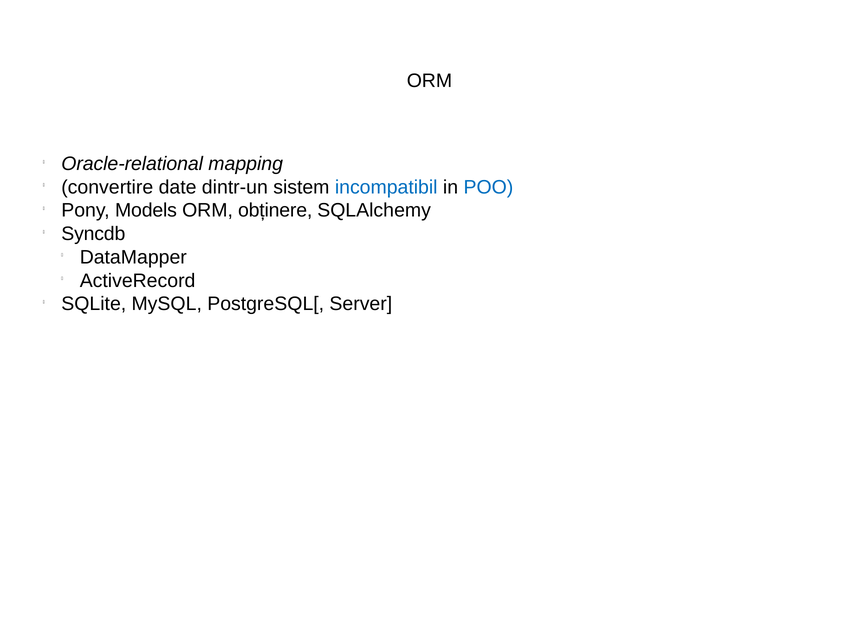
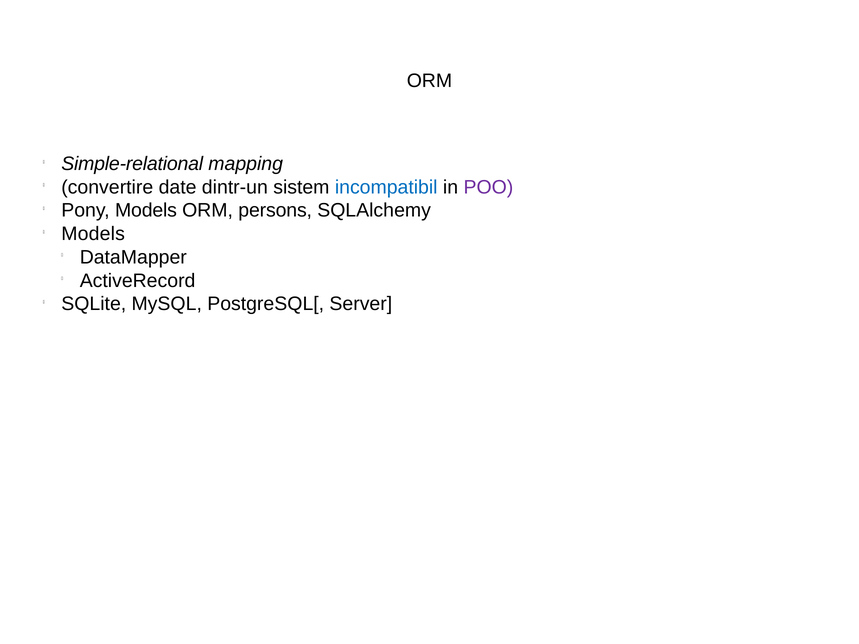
Oracle-relational: Oracle-relational -> Simple-relational (132, 164)
POO colour: blue -> purple (488, 187)
obținere: obținere -> persons (275, 211)
Syncdb: Syncdb -> Models (93, 234)
